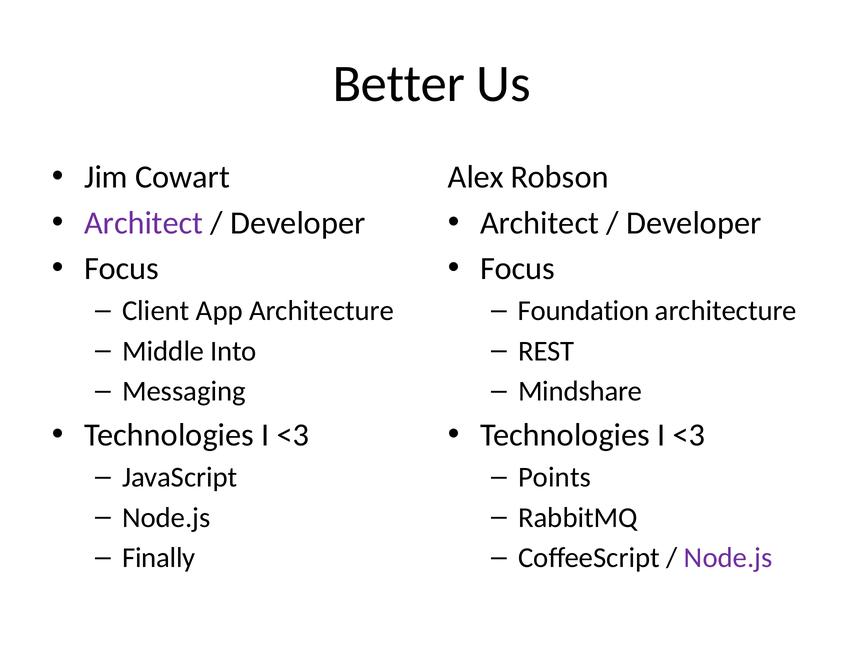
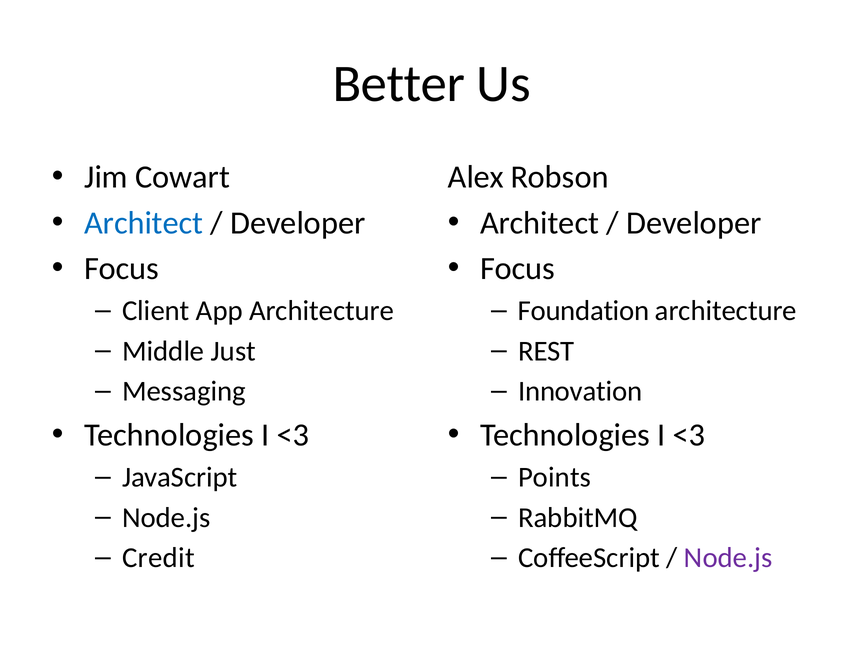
Architect colour: purple -> blue (144, 223)
Into: Into -> Just (233, 351)
Mindshare: Mindshare -> Innovation (580, 391)
Finally: Finally -> Credit (158, 558)
